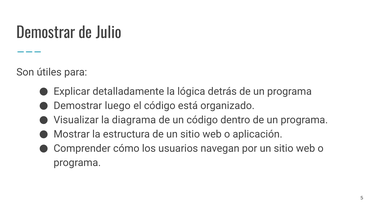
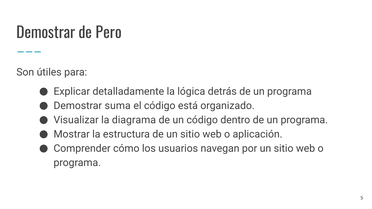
Julio: Julio -> Pero (109, 33)
luego: luego -> suma (118, 106)
